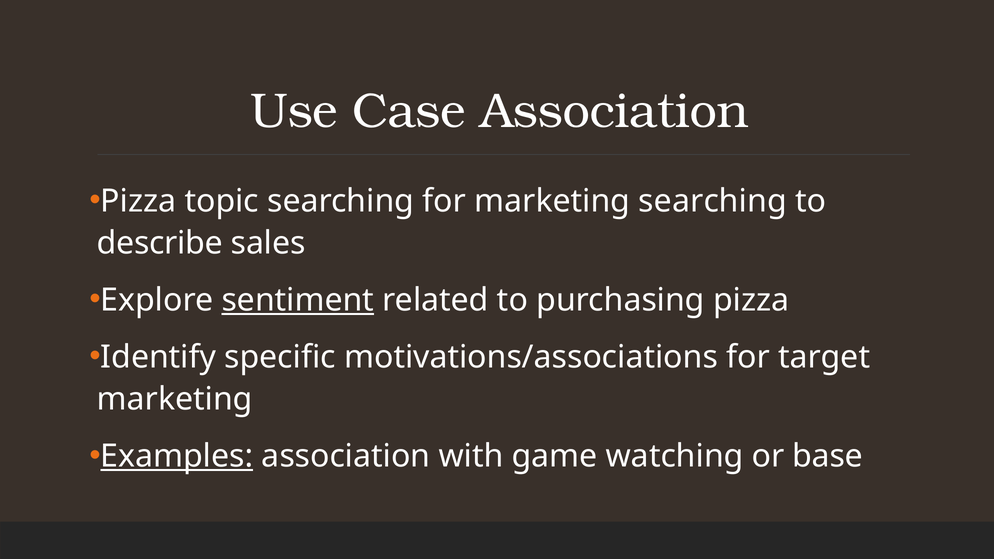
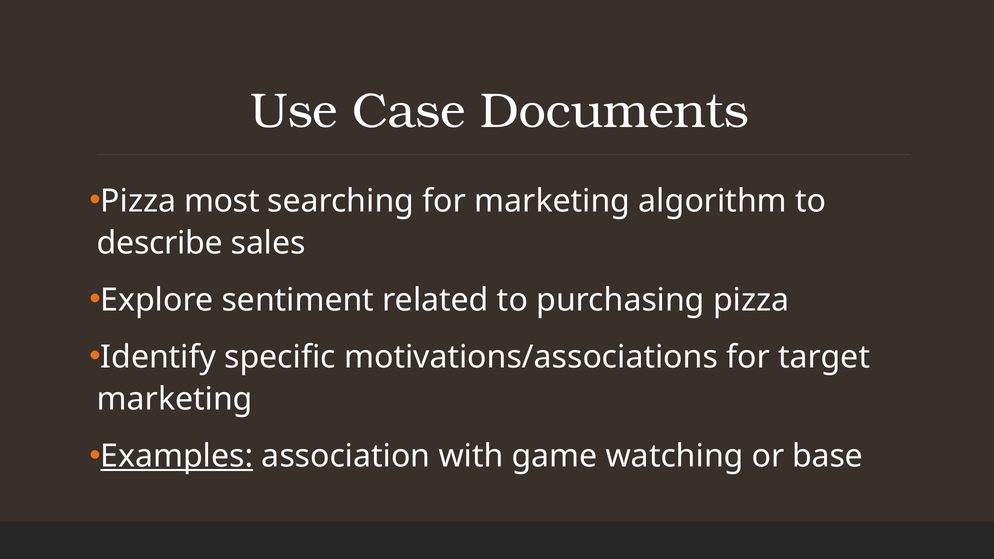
Case Association: Association -> Documents (615, 111)
topic: topic -> most (222, 201)
marketing searching: searching -> algorithm (713, 201)
sentiment underline: present -> none (298, 300)
